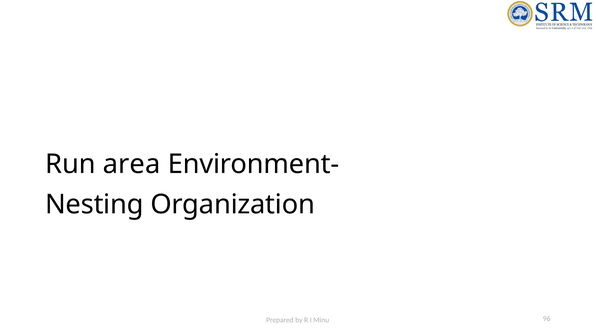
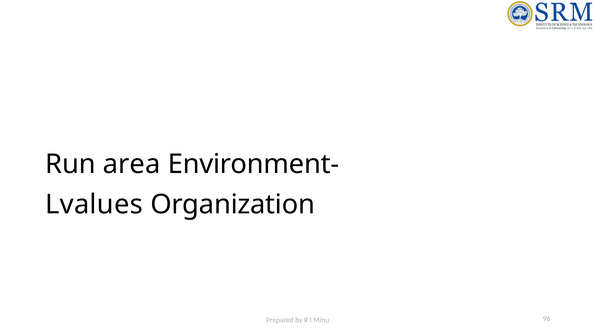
Nesting: Nesting -> Lvalues (94, 205)
